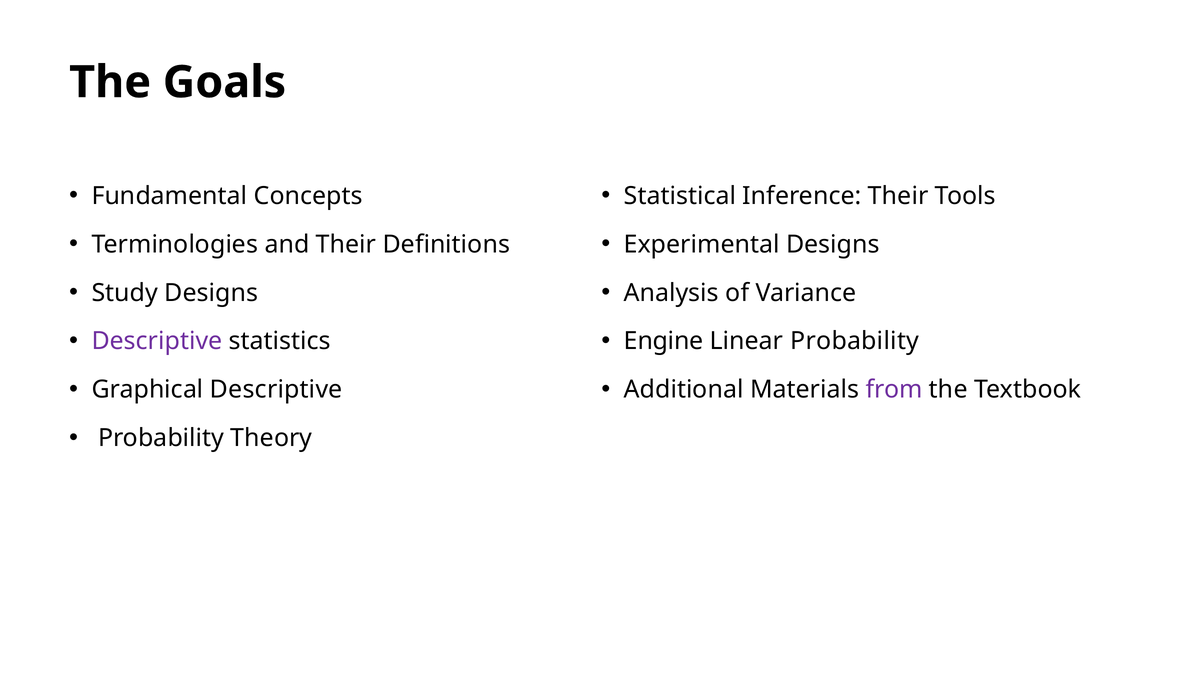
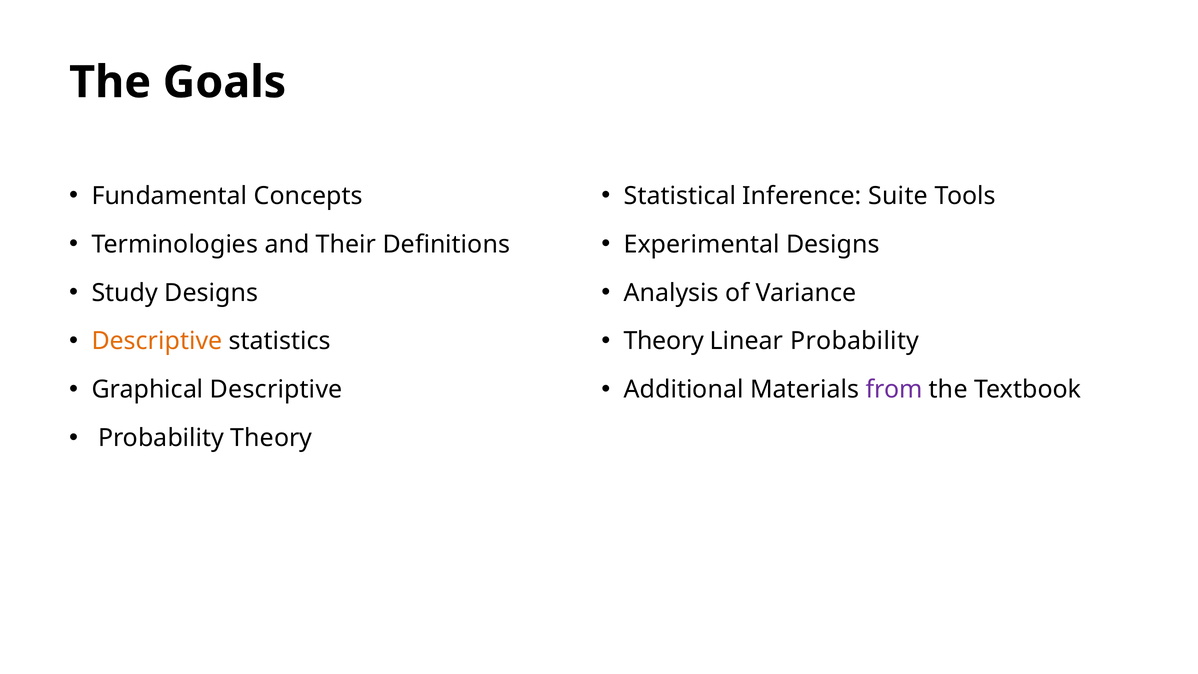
Inference Their: Their -> Suite (898, 196)
Descriptive colour: purple -> orange (157, 341)
Engine: Engine -> Theory (664, 341)
